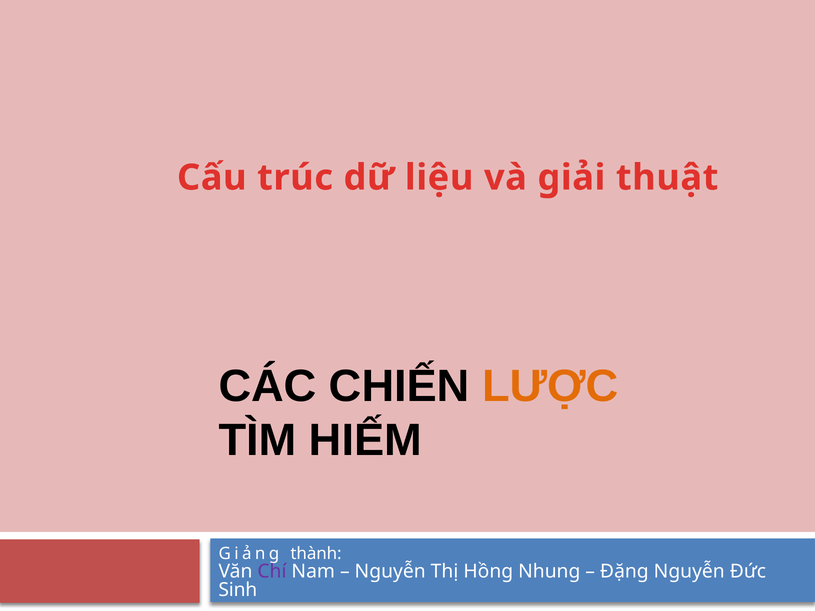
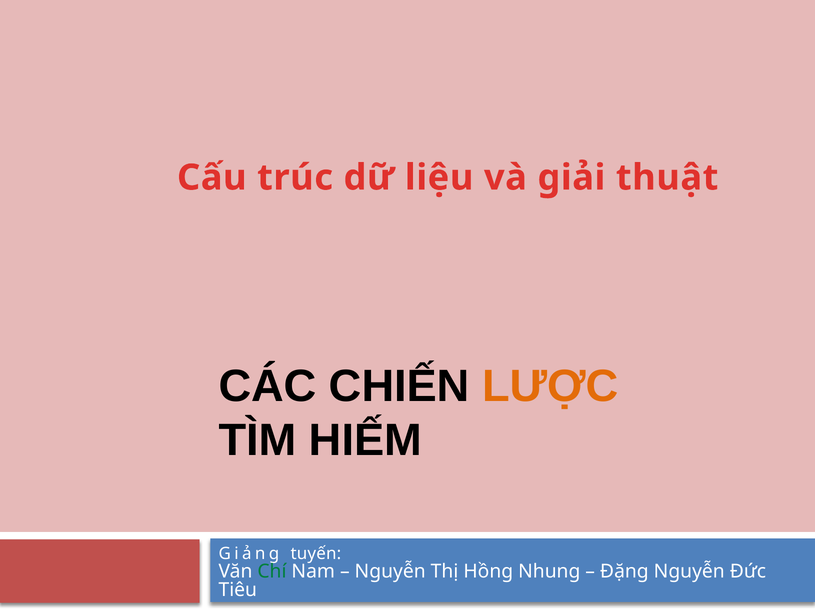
thành: thành -> tuyến (316, 554)
Chí colour: purple -> green (272, 572)
Sinh: Sinh -> Tiêu (238, 590)
